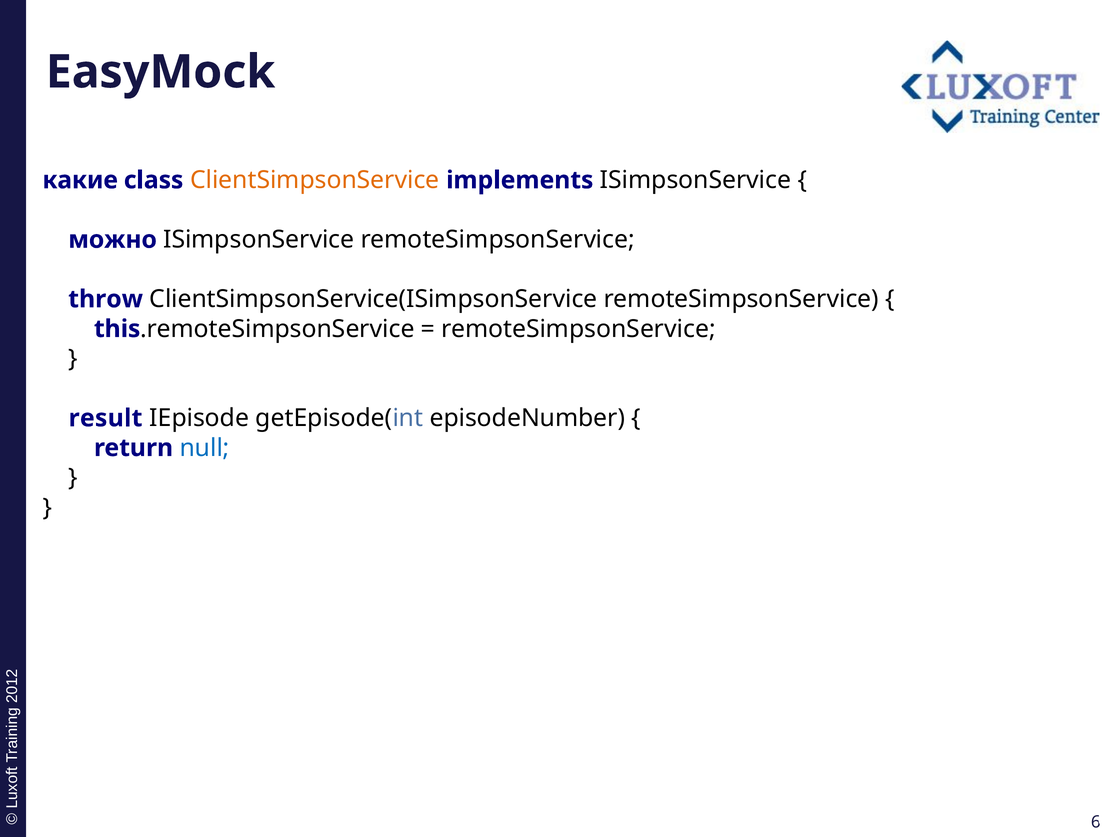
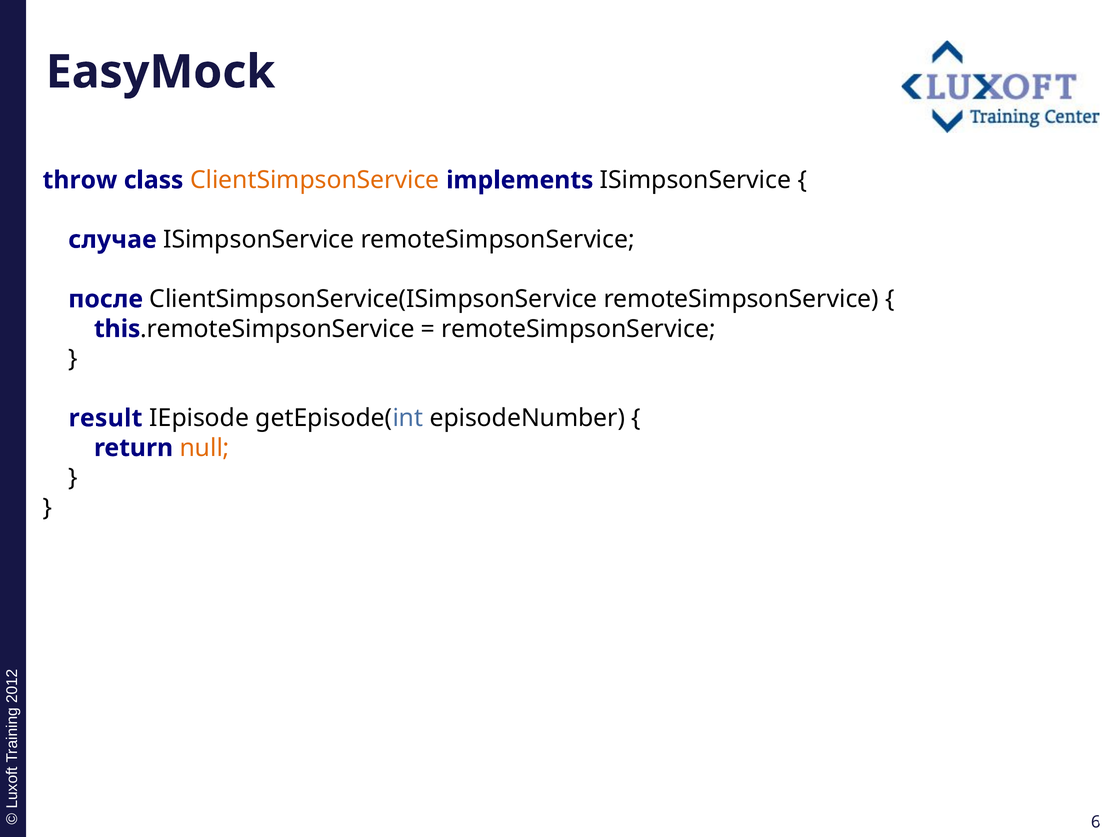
какие: какие -> throw (80, 180)
можно: можно -> случае (112, 240)
throw: throw -> после (106, 299)
null colour: blue -> orange (205, 448)
